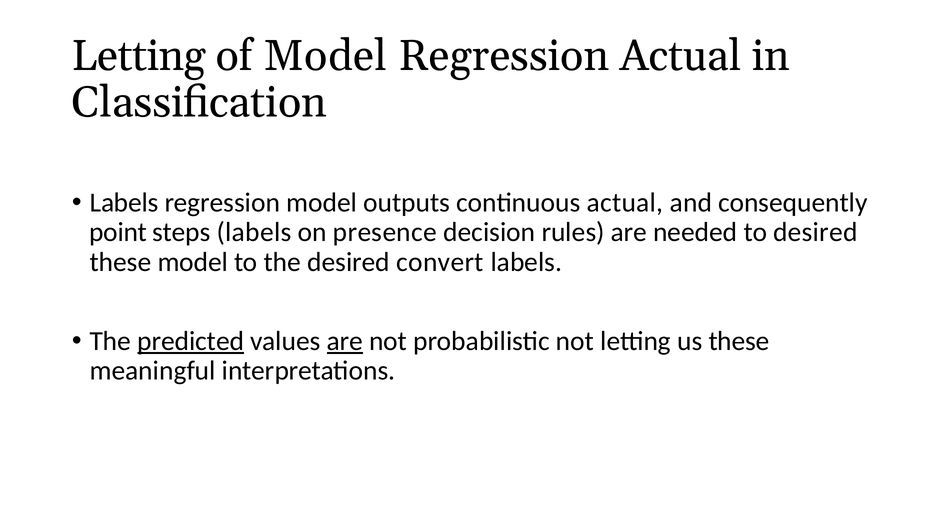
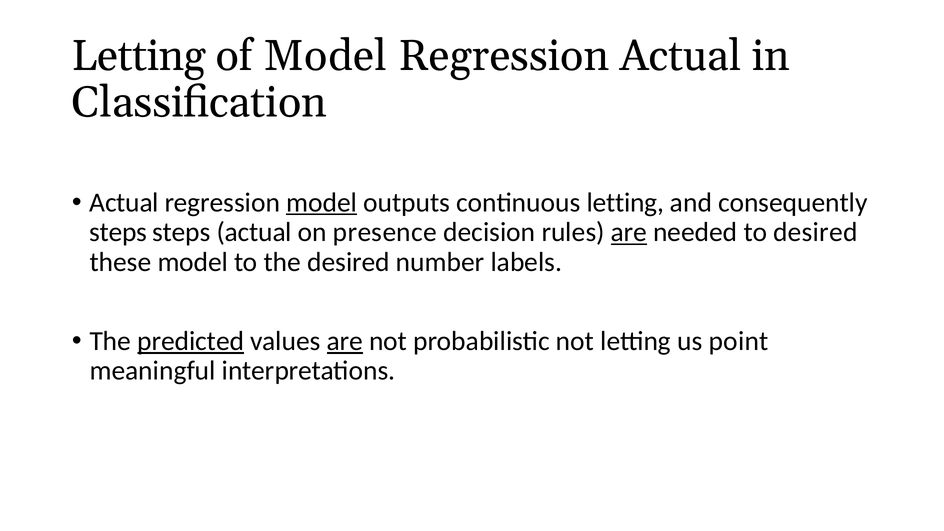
Labels: Labels -> Actual (124, 203)
model underline: none -> present (322, 203)
continuous actual: actual -> letting (625, 203)
point: point -> steps (118, 232)
steps labels: labels -> actual (254, 232)
are underline: none -> present (629, 232)
convert: convert -> number (440, 262)
us these: these -> point (739, 341)
